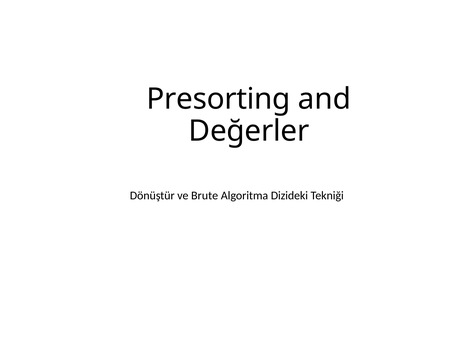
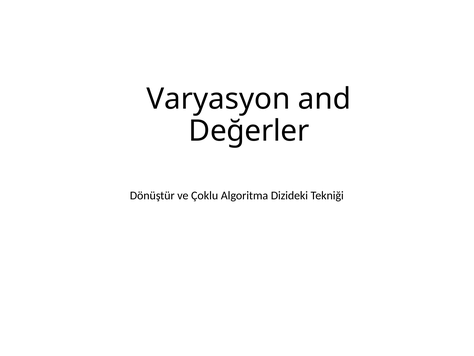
Presorting: Presorting -> Varyasyon (218, 99)
Brute: Brute -> Çoklu (205, 195)
